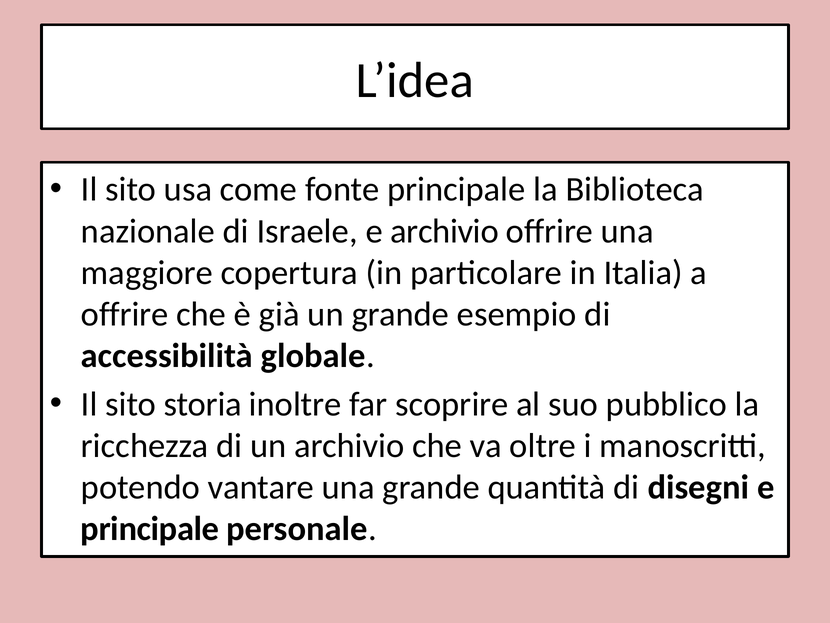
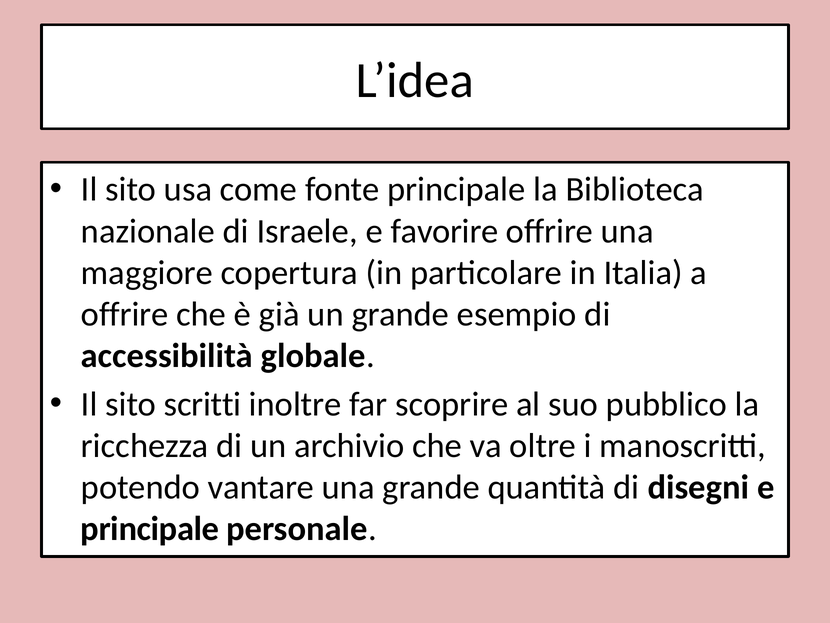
e archivio: archivio -> favorire (444, 231)
storia: storia -> scritti (203, 404)
